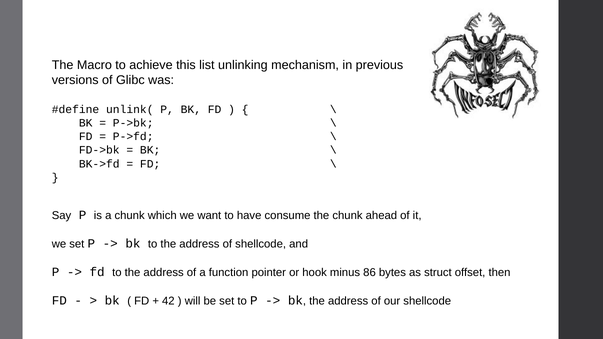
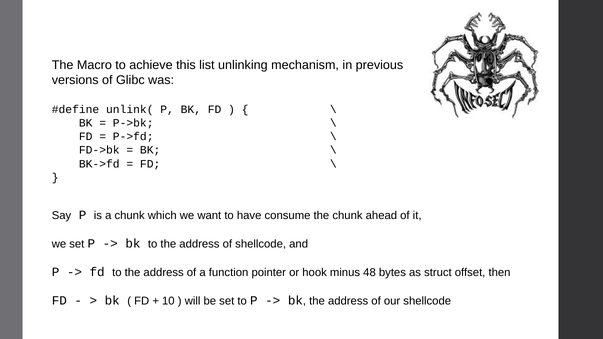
86: 86 -> 48 (370, 273)
42: 42 -> 10 (168, 301)
